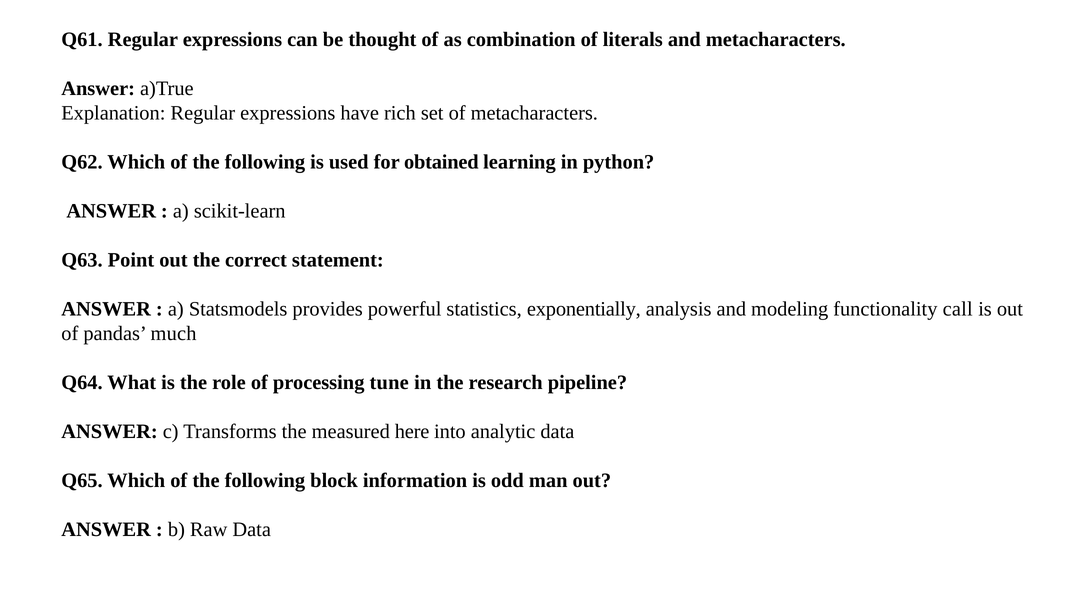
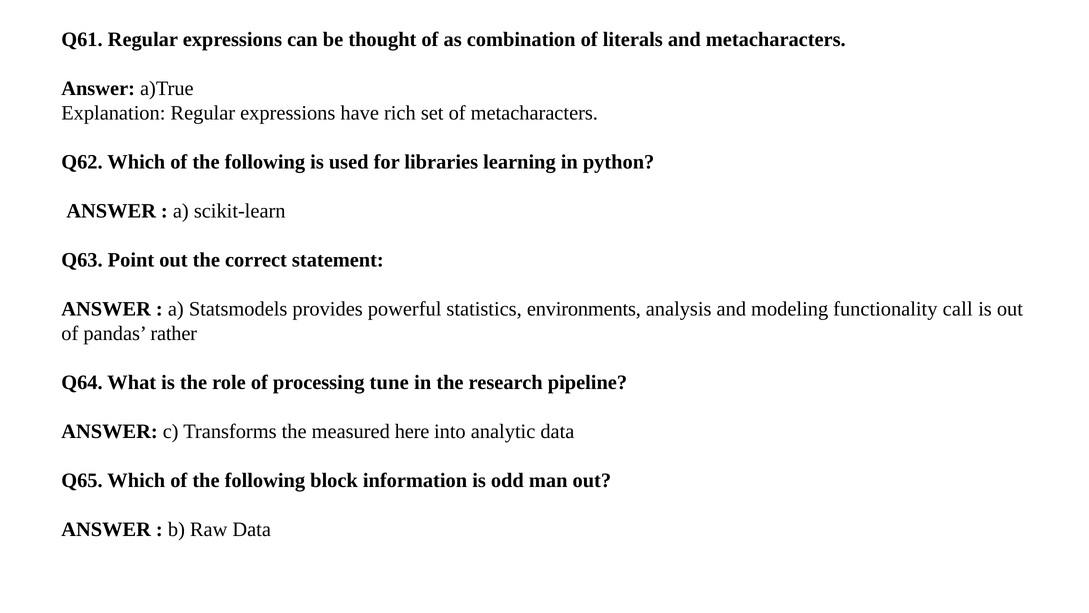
obtained: obtained -> libraries (441, 162)
exponentially: exponentially -> environments (584, 309)
much: much -> rather (174, 333)
